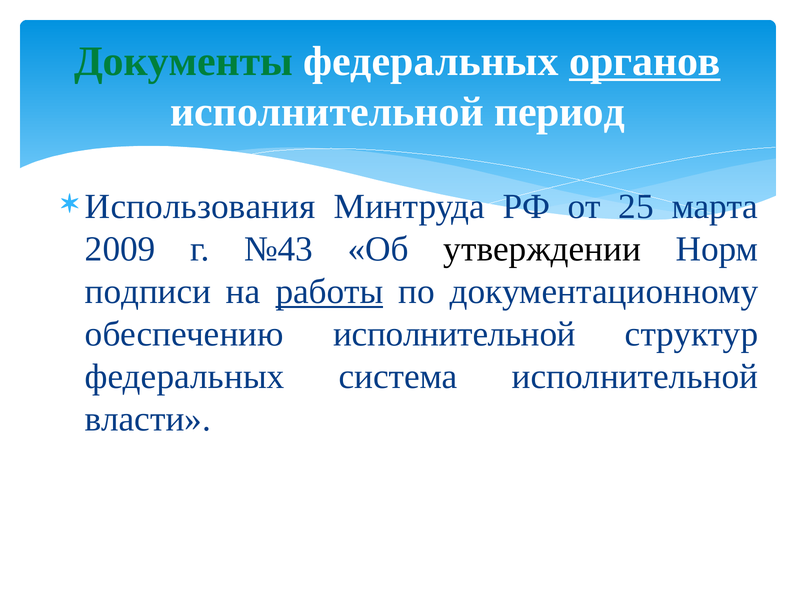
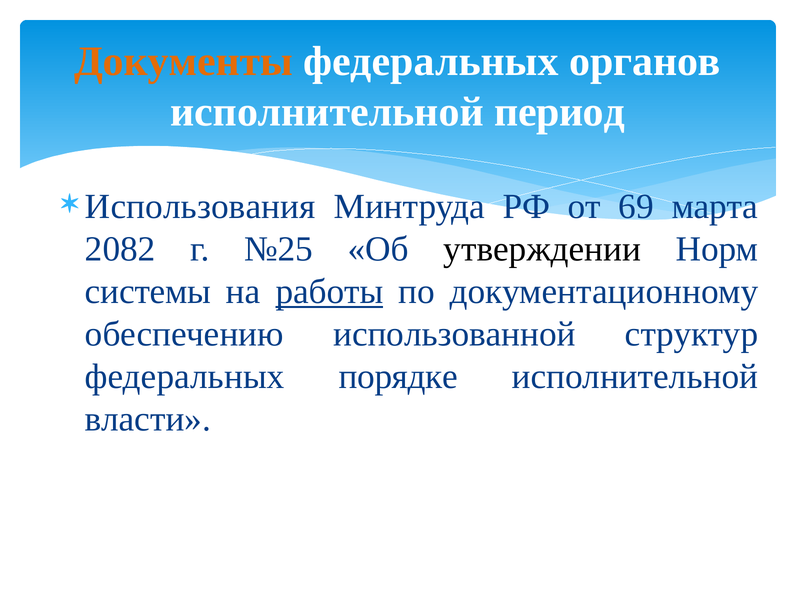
Документы colour: green -> orange (184, 62)
органов underline: present -> none (645, 62)
25: 25 -> 69 (636, 207)
2009: 2009 -> 2082 (120, 249)
№43: №43 -> №25 (279, 249)
подписи: подписи -> системы (148, 292)
обеспечению исполнительной: исполнительной -> использованной (454, 334)
система: система -> порядке (398, 377)
